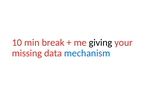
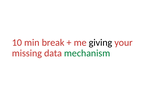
mechanism colour: blue -> green (87, 53)
